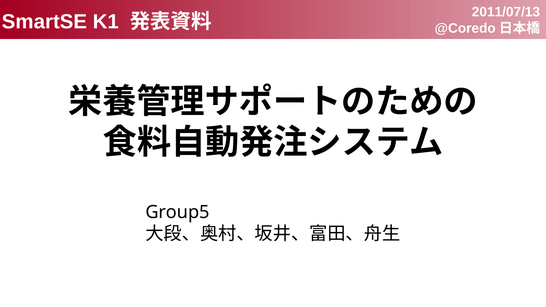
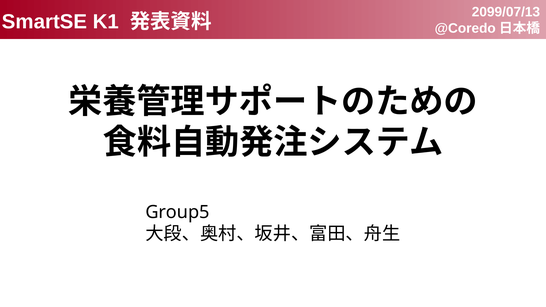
2011/07/13: 2011/07/13 -> 2099/07/13 (506, 12)
